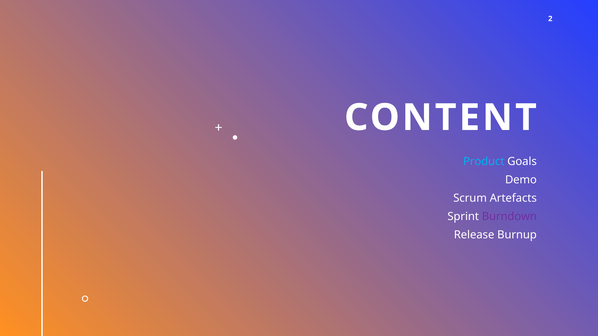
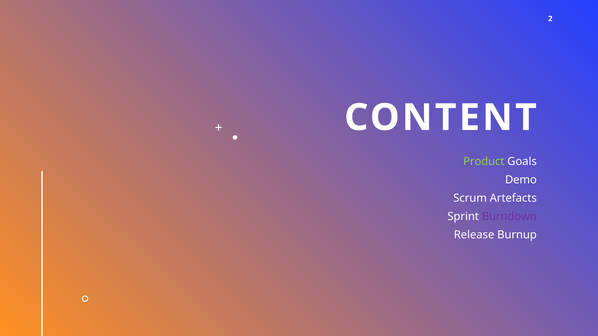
Product colour: light blue -> light green (484, 162)
